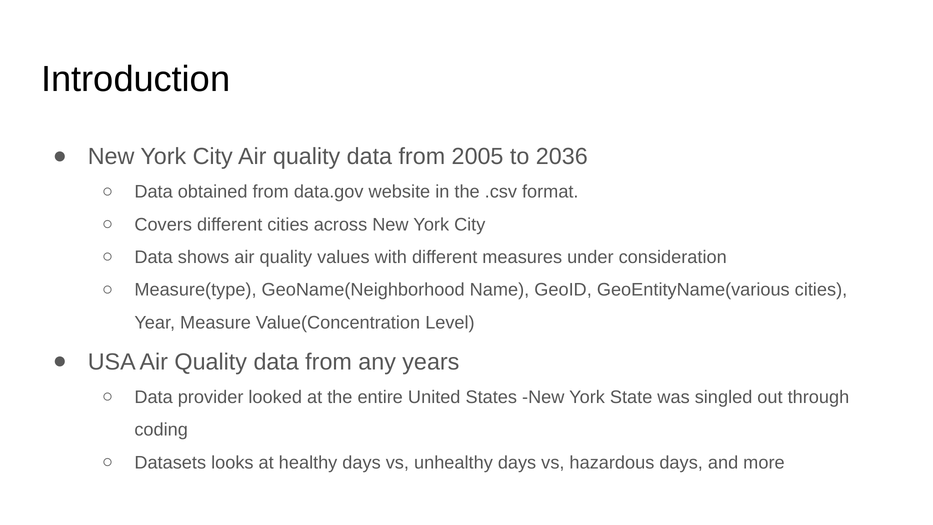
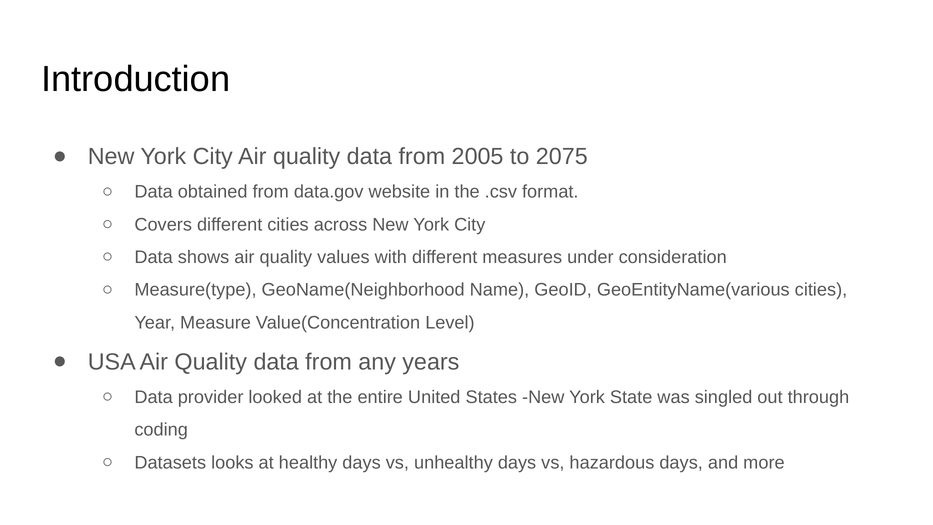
2036: 2036 -> 2075 (562, 157)
